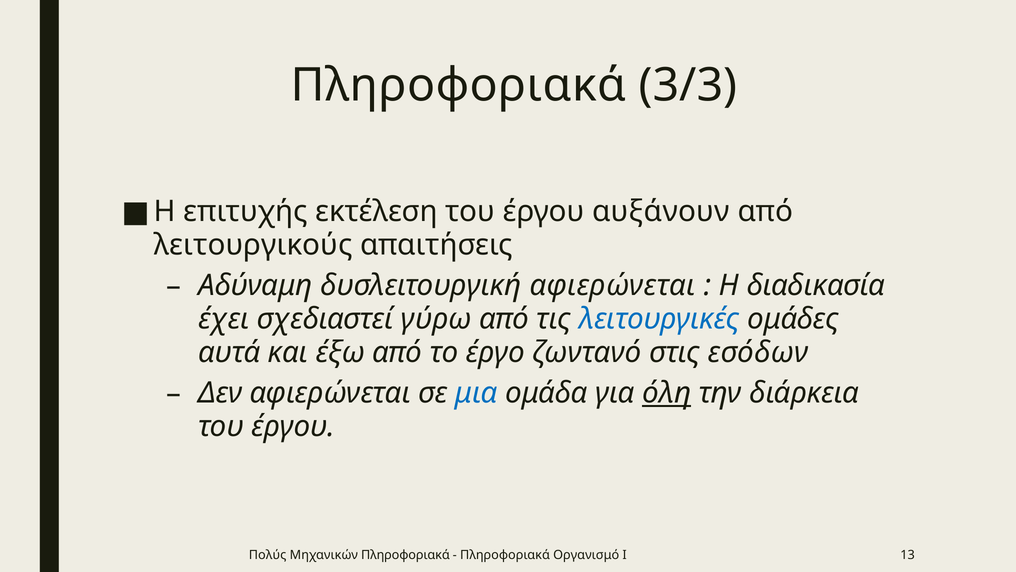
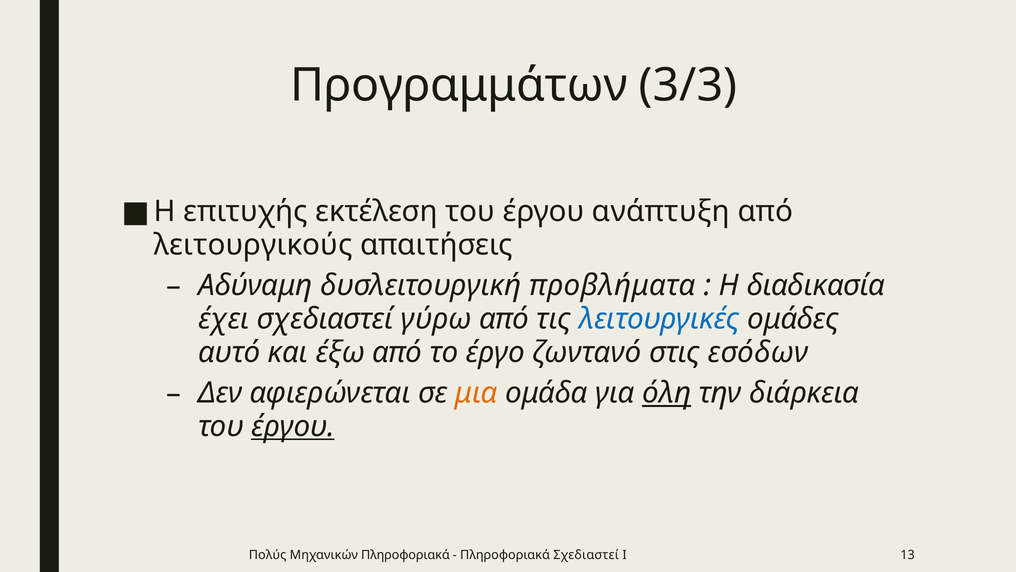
Πληροφοριακά: Πληροφοριακά -> Προγραμμάτων (459, 85)
αυξάνουν: αυξάνουν -> ανάπτυξη (661, 211)
δυσλειτουργική αφιερώνεται: αφιερώνεται -> προβλήματα (612, 285)
αυτά: αυτά -> αυτό (229, 352)
μια colour: blue -> orange (476, 393)
έργου underline: none -> present (293, 426)
Πληροφοριακά Οργανισμό: Οργανισμό -> Σχεδιαστεί (586, 554)
